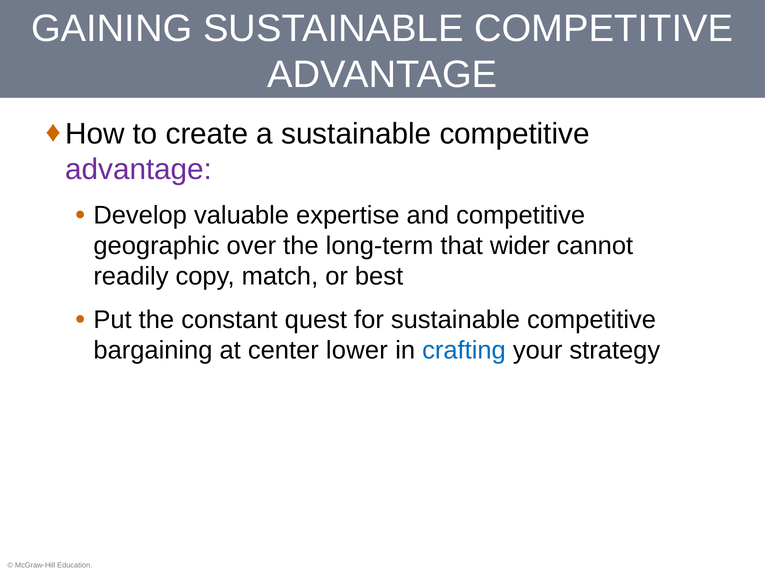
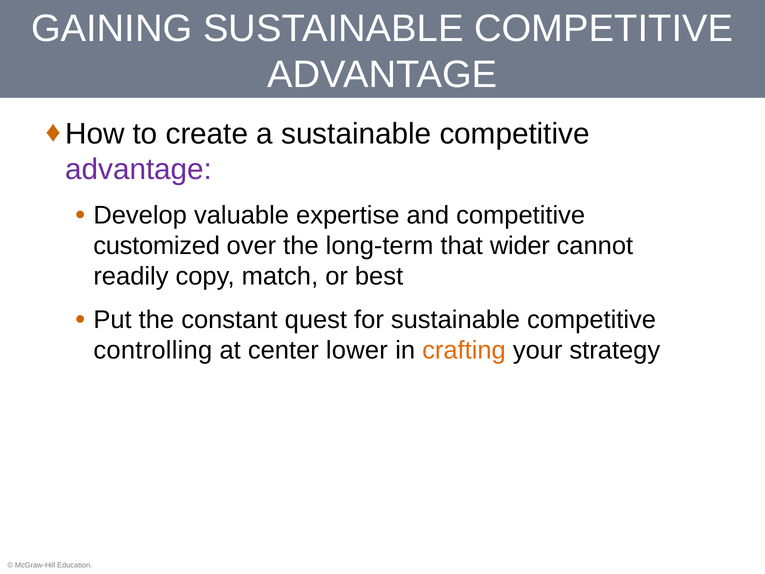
geographic: geographic -> customized (157, 246)
bargaining: bargaining -> controlling (153, 350)
crafting colour: blue -> orange (464, 350)
